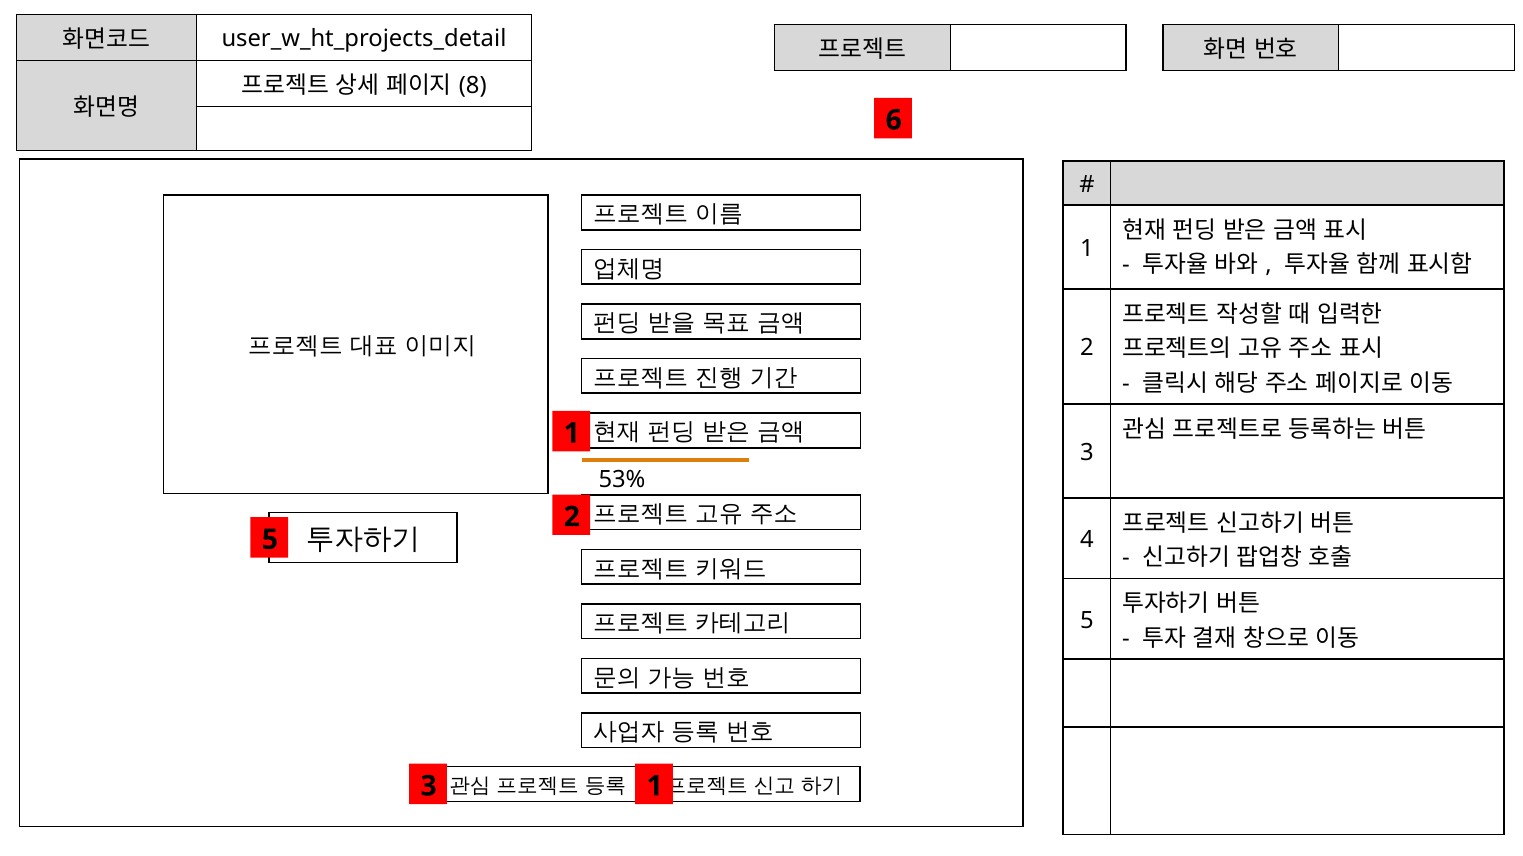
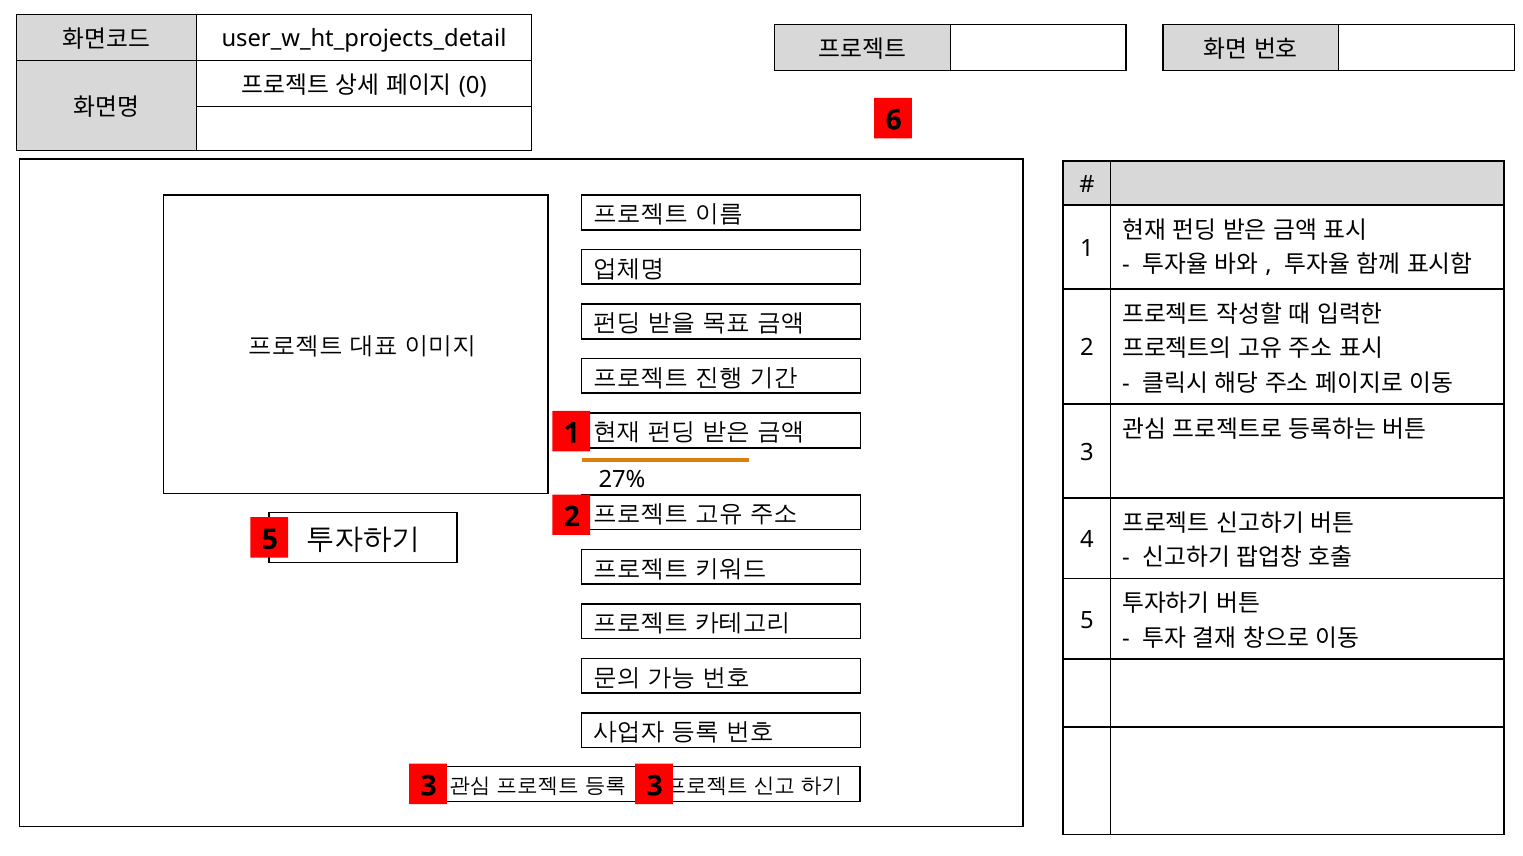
8: 8 -> 0 (473, 86)
53%: 53% -> 27% (622, 480)
3 1: 1 -> 3 (655, 787)
